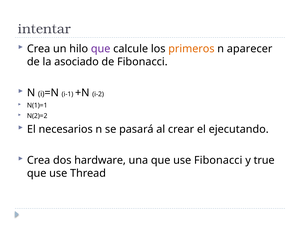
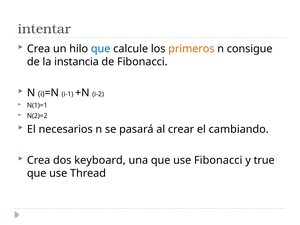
que colour: purple -> blue (101, 49)
aparecer: aparecer -> consigue (250, 49)
asociado: asociado -> instancia (77, 62)
ejecutando: ejecutando -> cambiando (239, 129)
hardware: hardware -> keyboard (100, 160)
